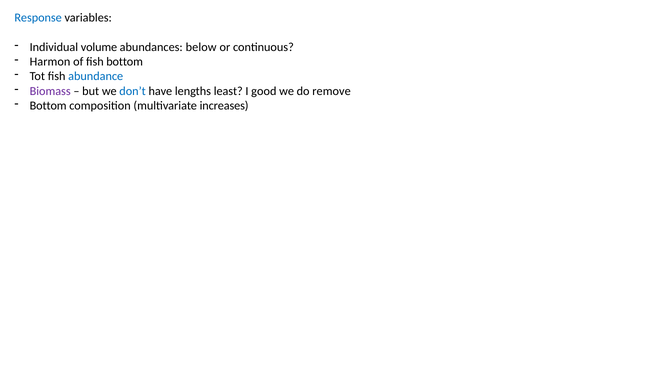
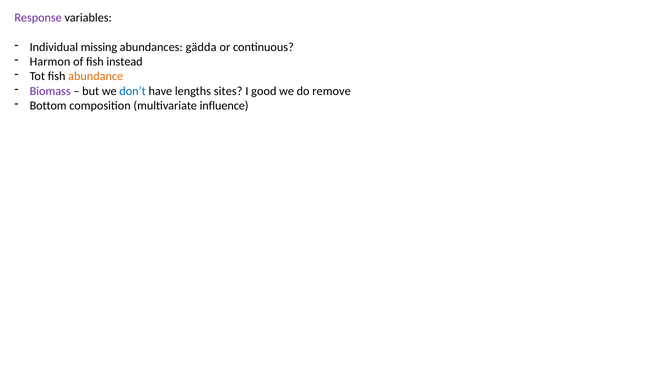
Response colour: blue -> purple (38, 18)
volume: volume -> missing (99, 47)
below: below -> gädda (201, 47)
fish bottom: bottom -> instead (125, 62)
abundance colour: blue -> orange (96, 76)
least: least -> sites (228, 91)
increases: increases -> influence (224, 106)
